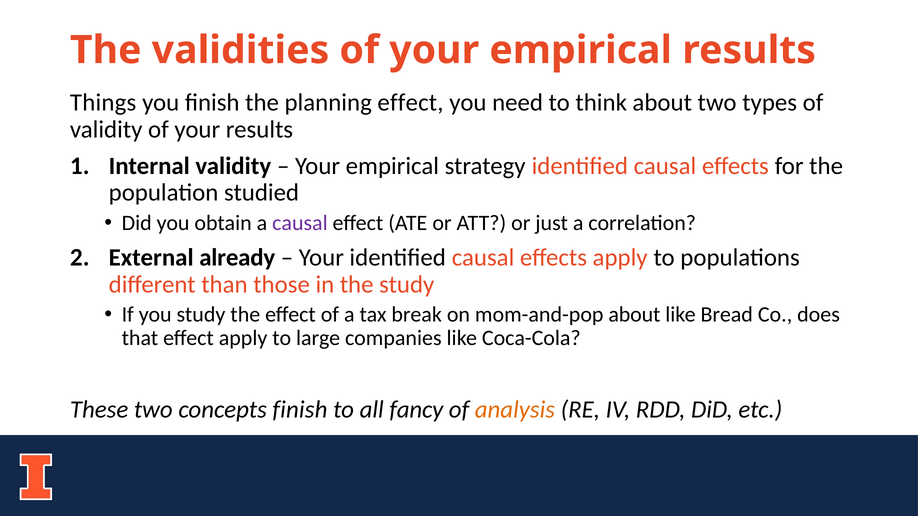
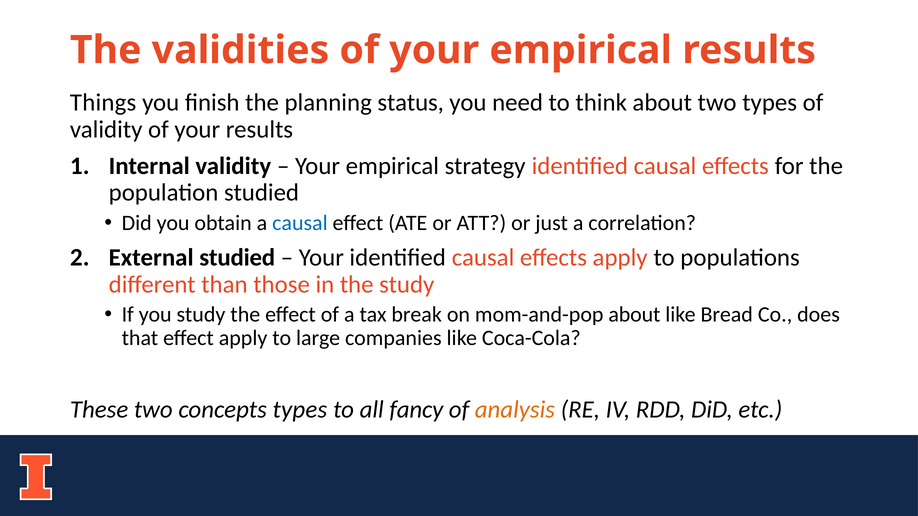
planning effect: effect -> status (411, 103)
causal colour: purple -> blue (300, 223)
External already: already -> studied (237, 258)
concepts finish: finish -> types (300, 410)
